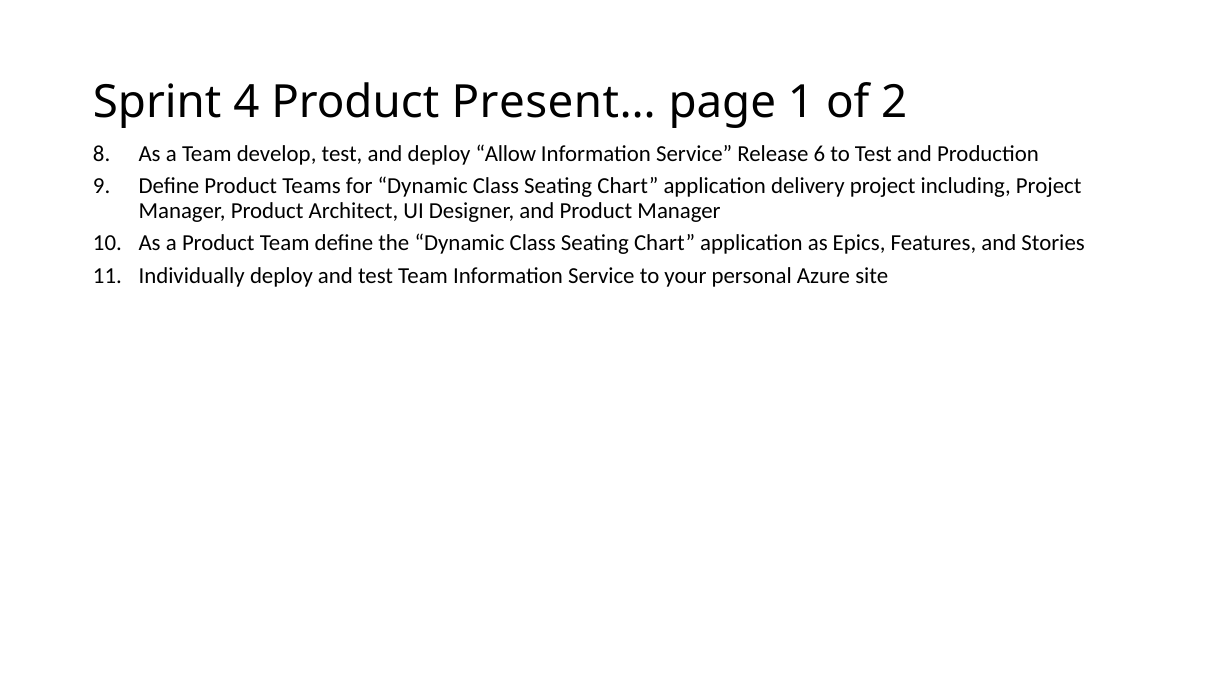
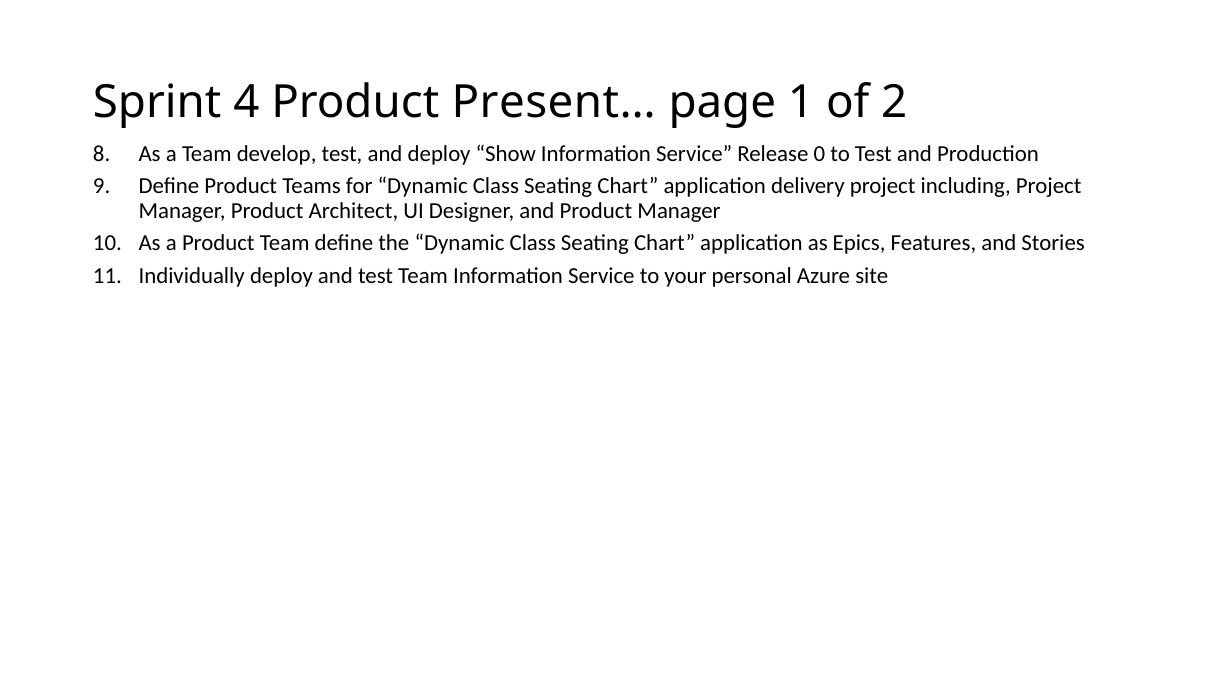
Allow: Allow -> Show (506, 154)
6: 6 -> 0 (819, 154)
